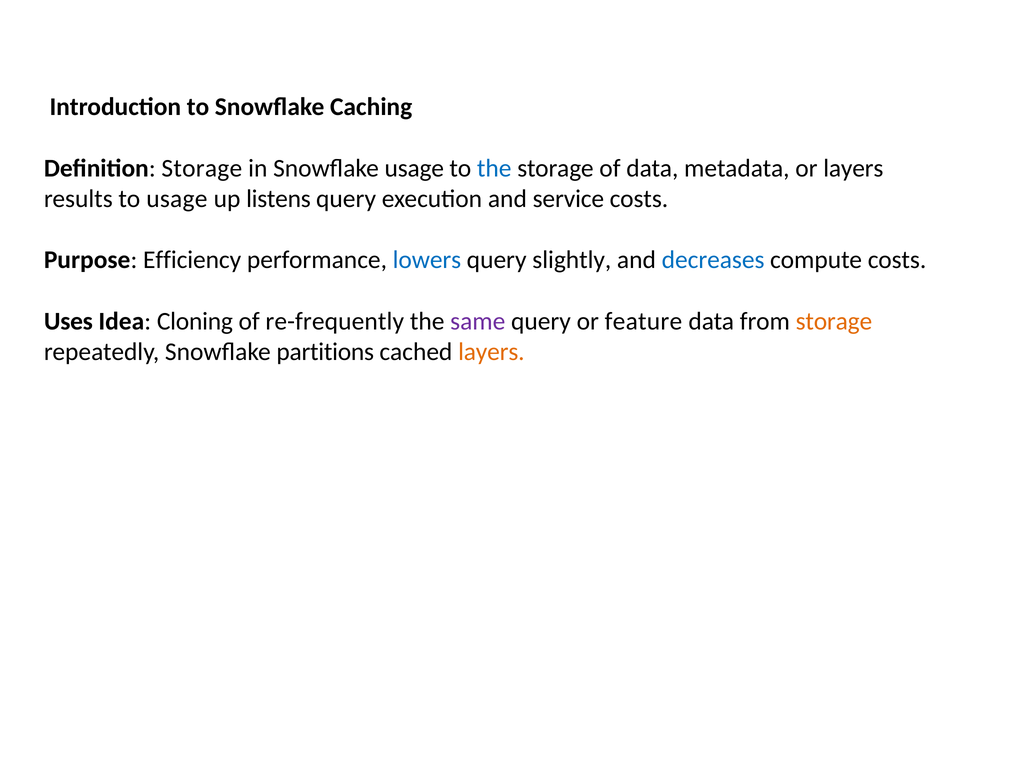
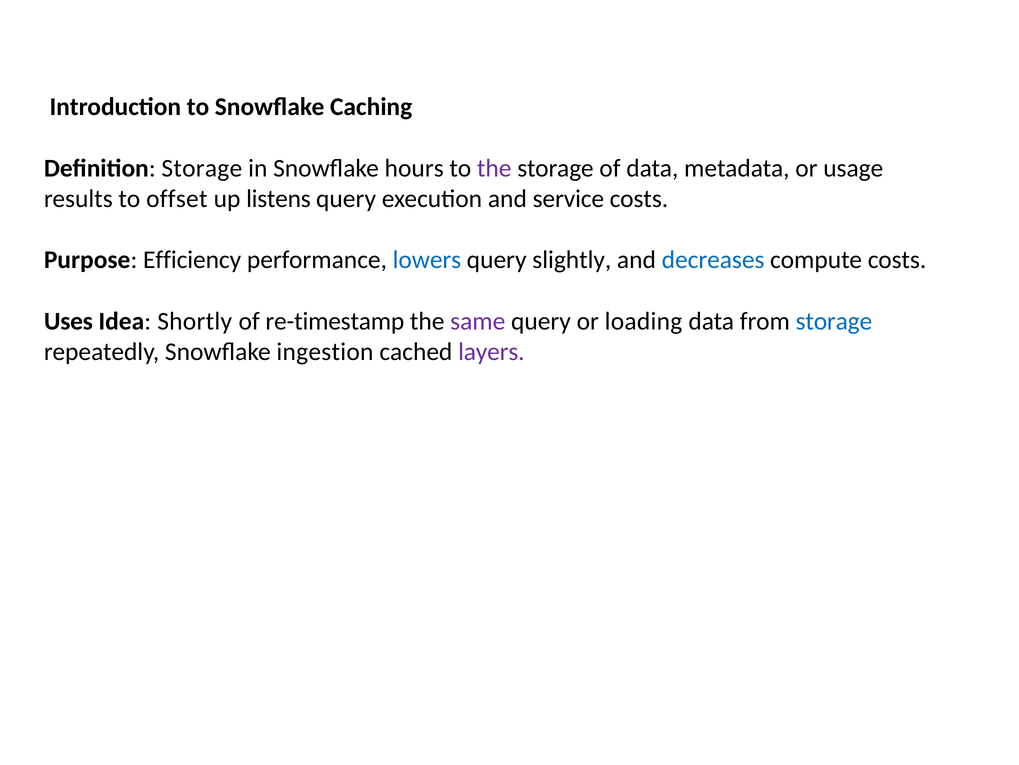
Snowflake usage: usage -> hours (414, 168)
the colour: blue -> purple (494, 168)
or layers: layers -> usage (853, 168)
to usage: usage -> offset (177, 199)
Cloning: Cloning -> Shortly (195, 321)
re-frequently: re-frequently -> re-timestamp (335, 321)
feature: feature -> loading (643, 321)
storage colour: orange -> blue (834, 321)
partitions: partitions -> ingestion (325, 352)
layers colour: orange -> purple (491, 352)
